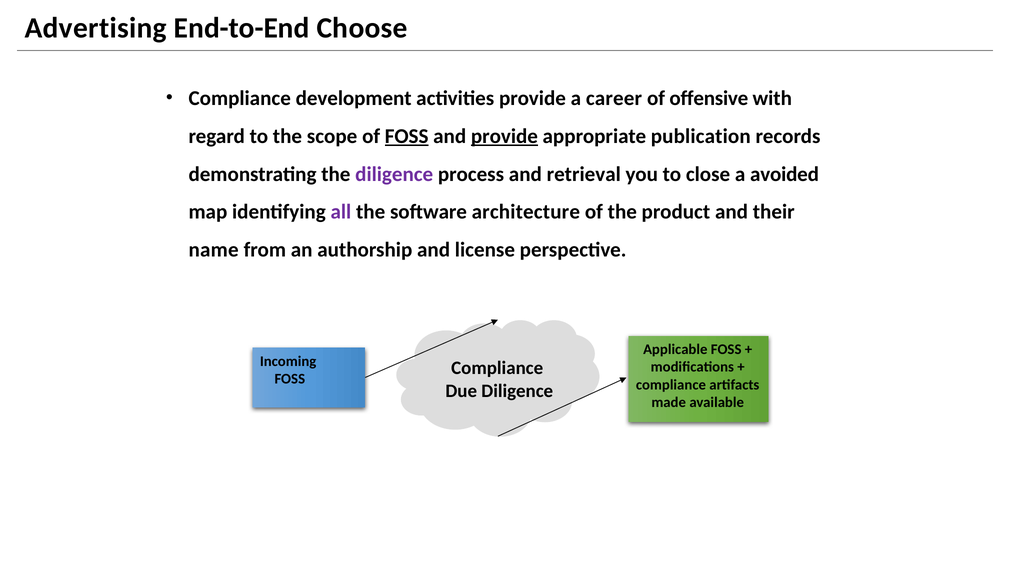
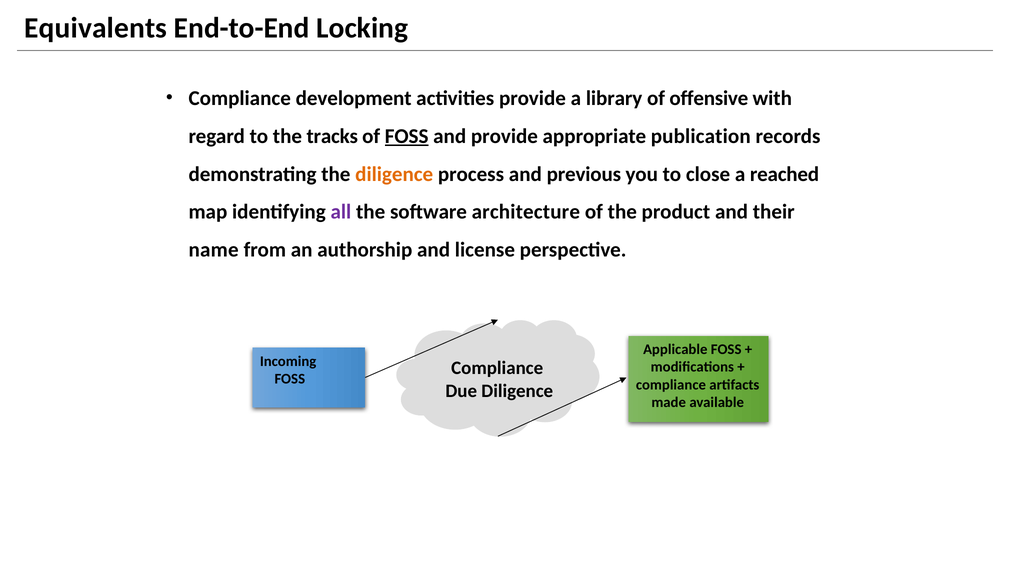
Advertising: Advertising -> Equivalents (96, 28)
Choose: Choose -> Locking (362, 28)
career: career -> library (614, 98)
scope: scope -> tracks (332, 136)
provide underline: present -> none (504, 136)
diligence colour: purple -> orange (394, 174)
retrieval: retrieval -> previous (584, 174)
avoided: avoided -> reached (785, 174)
